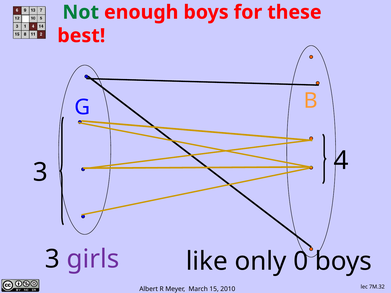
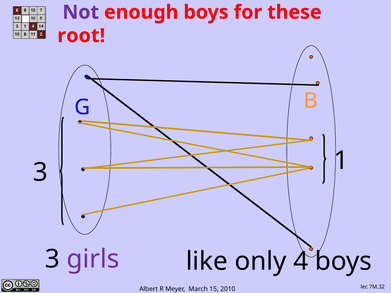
Not colour: green -> purple (81, 12)
best: best -> root (81, 36)
4: 4 -> 1 (341, 161)
0: 0 -> 4 (301, 261)
